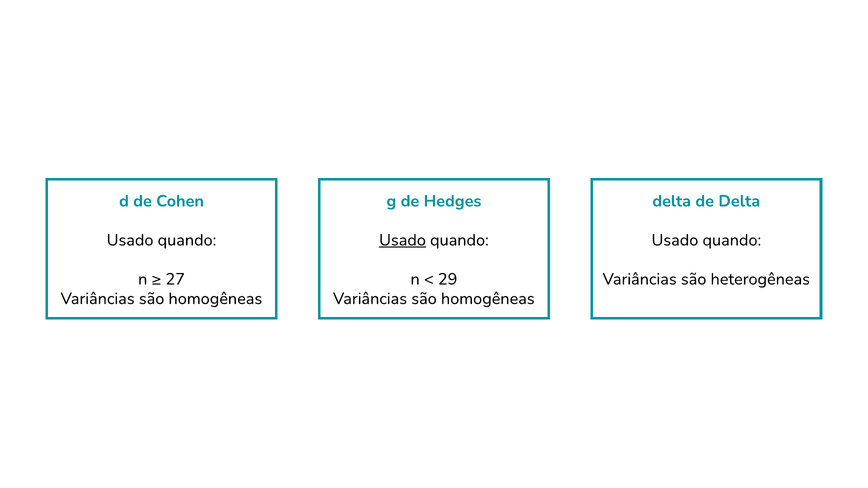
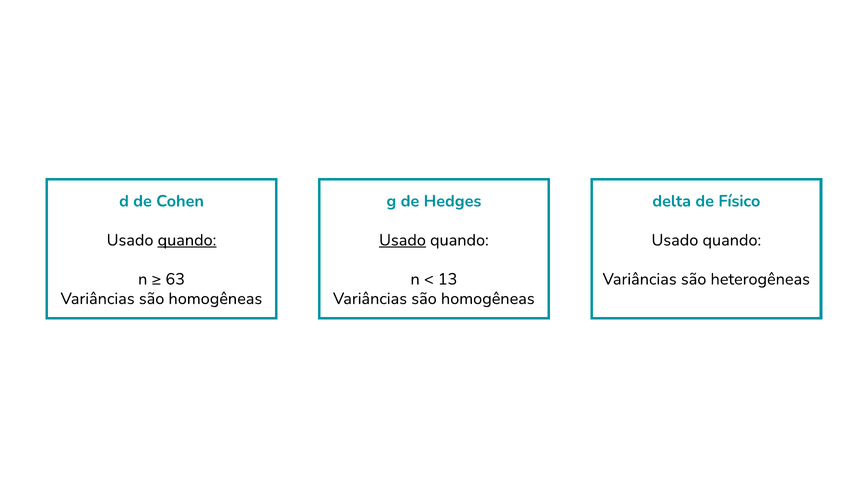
de Delta: Delta -> Físico (739, 201)
quando underline: none -> present (187, 240)
27: 27 -> 63 (175, 279)
29: 29 -> 13 (448, 279)
